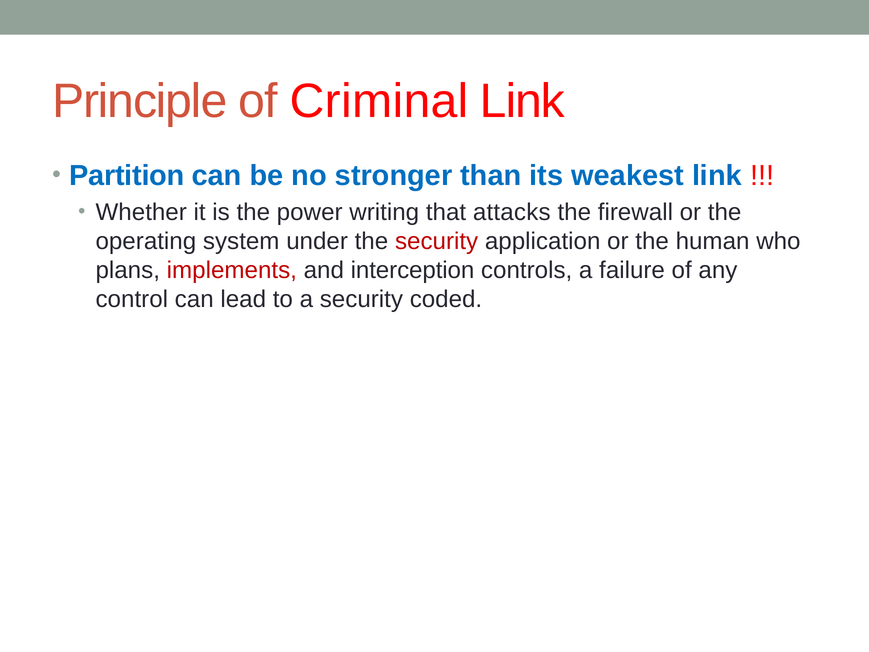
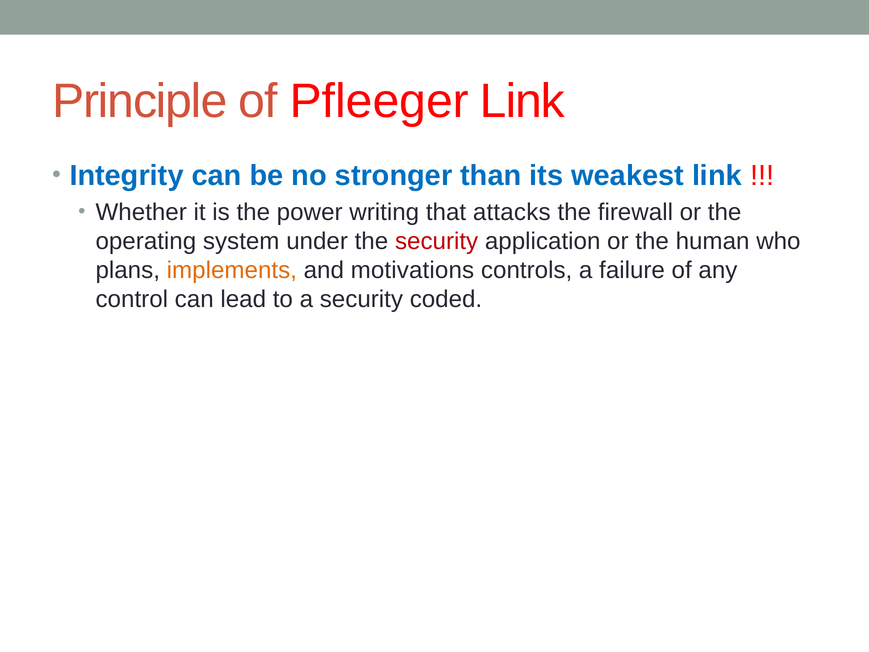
Criminal: Criminal -> Pfleeger (379, 101)
Partition: Partition -> Integrity (127, 176)
implements colour: red -> orange (232, 270)
interception: interception -> motivations (412, 270)
